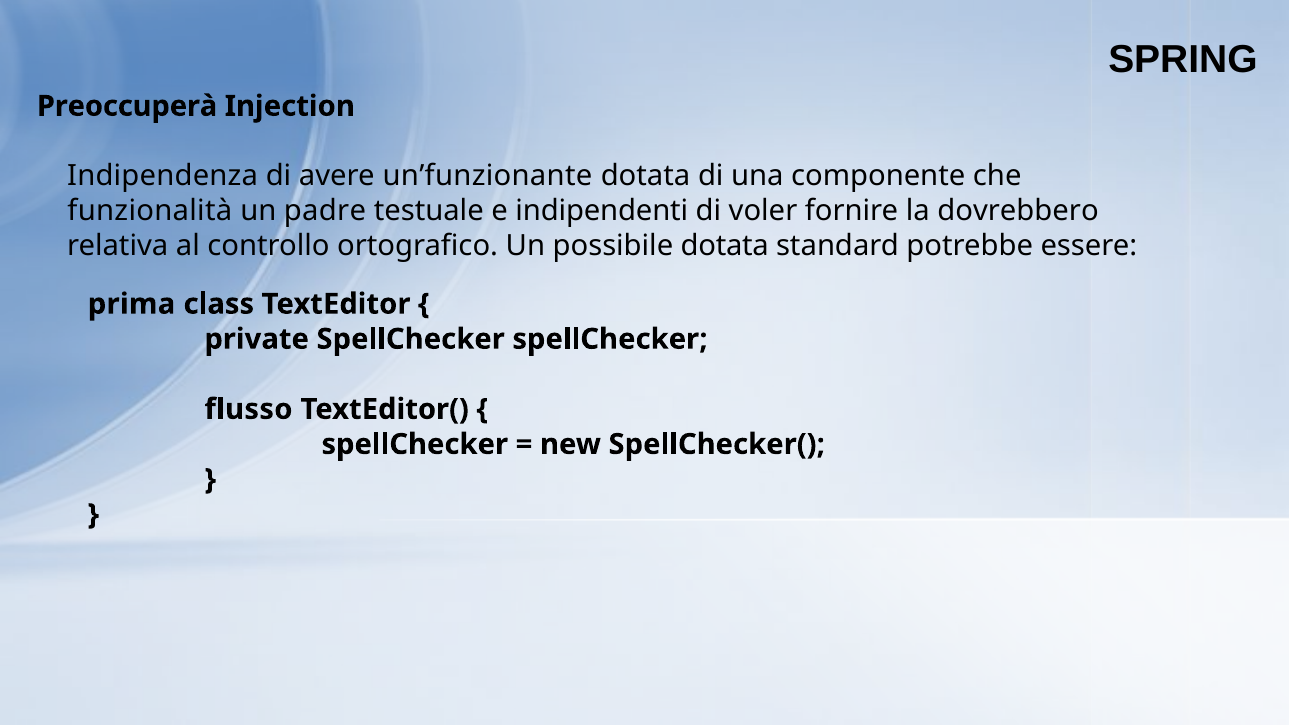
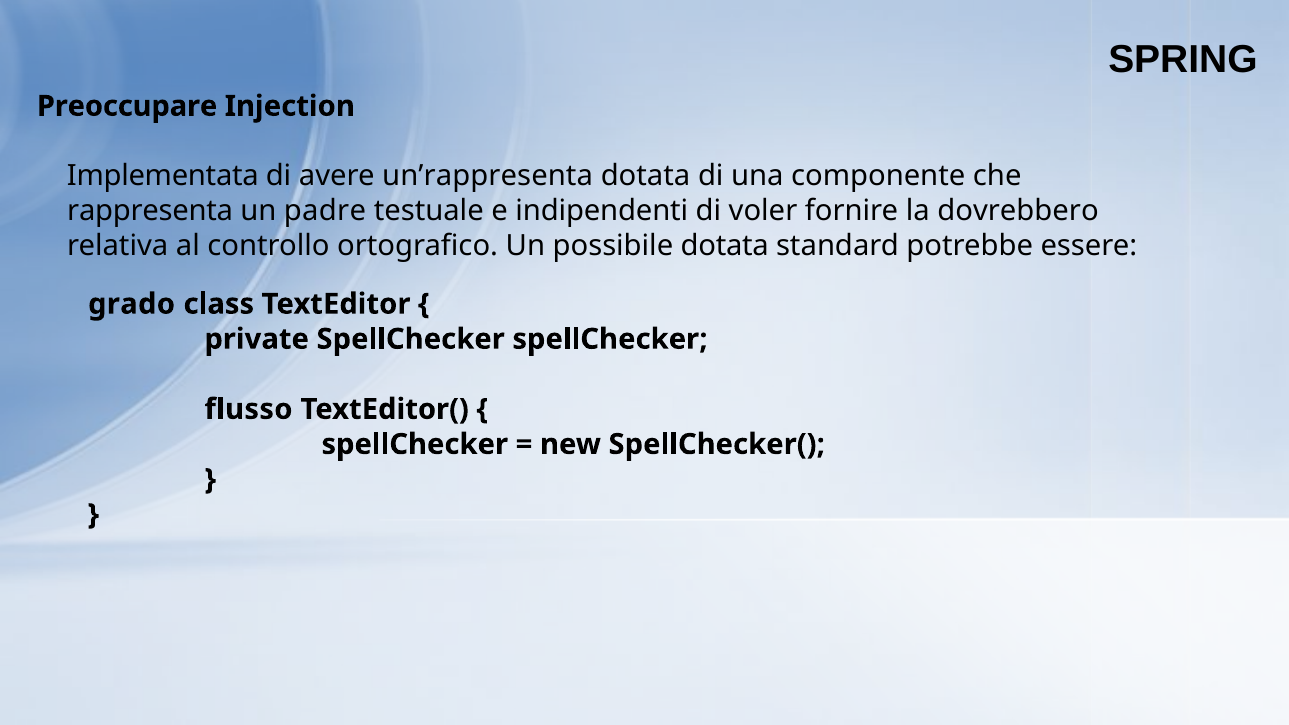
Preoccuperà: Preoccuperà -> Preoccupare (127, 106)
Indipendenza: Indipendenza -> Implementata (163, 176)
un’funzionante: un’funzionante -> un’rappresenta (488, 176)
funzionalità: funzionalità -> rappresenta (150, 211)
prima: prima -> grado (132, 304)
